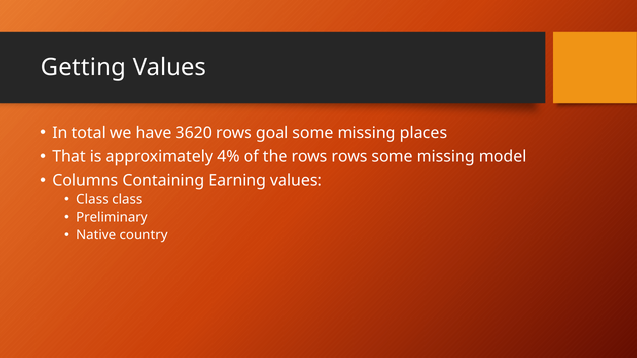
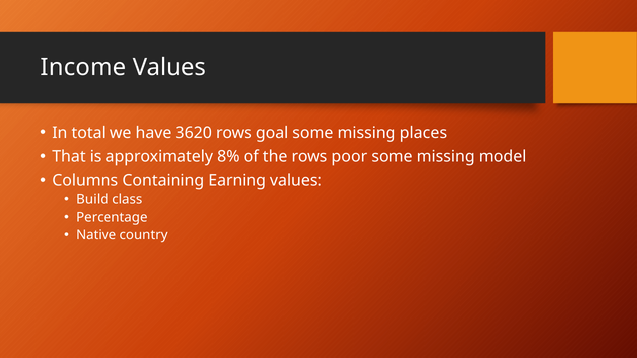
Getting: Getting -> Income (83, 67)
4%: 4% -> 8% (228, 157)
rows rows: rows -> poor (349, 157)
Class: Class -> Build (92, 200)
Preliminary: Preliminary -> Percentage (112, 217)
